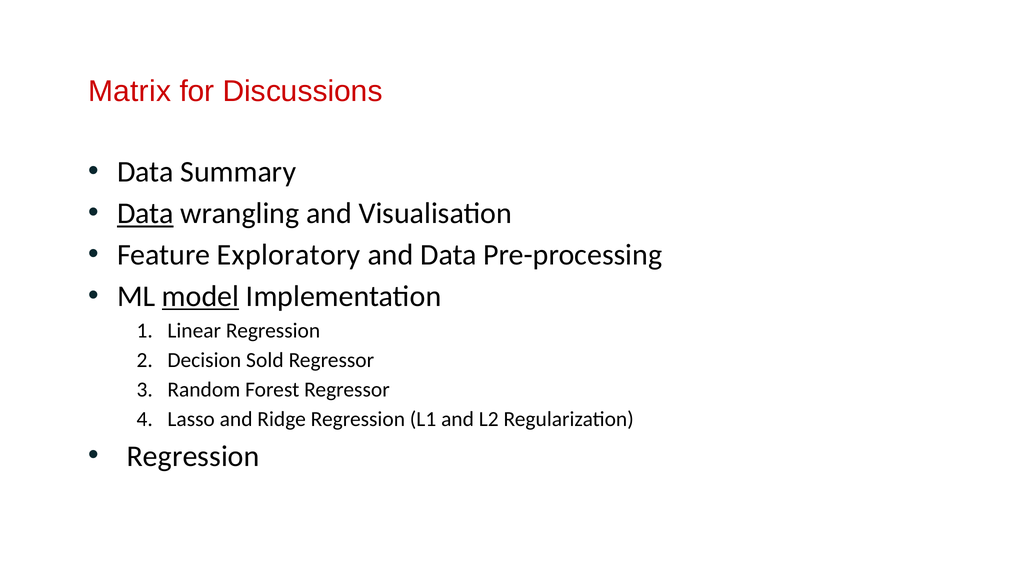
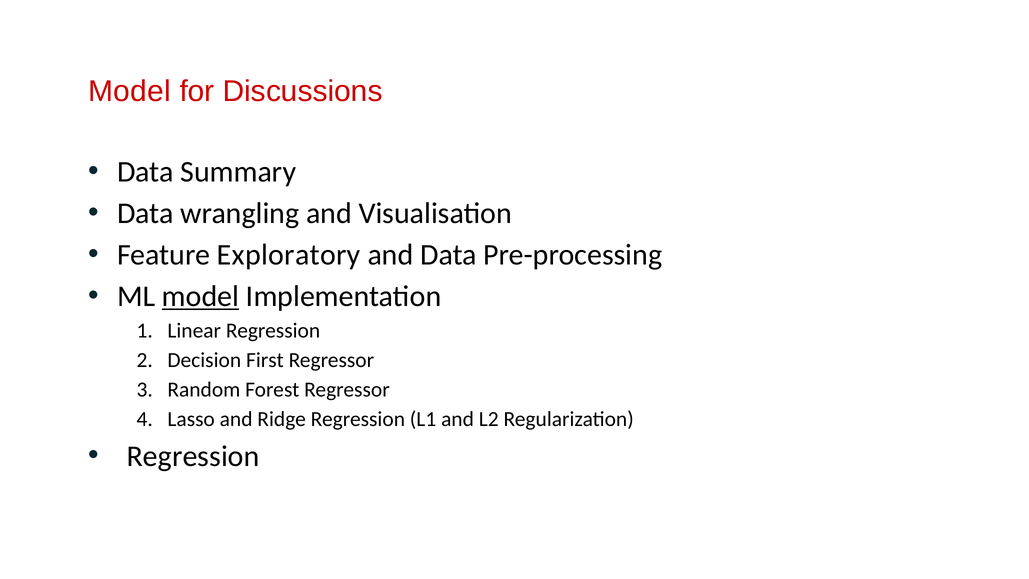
Matrix: Matrix -> Model (130, 91)
Data underline: present -> none (145, 213)
Sold: Sold -> First (265, 360)
